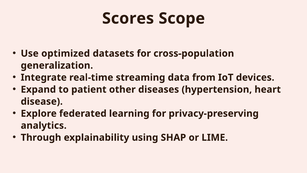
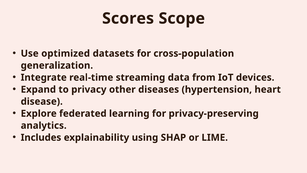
patient: patient -> privacy (89, 89)
Through: Through -> Includes (41, 137)
